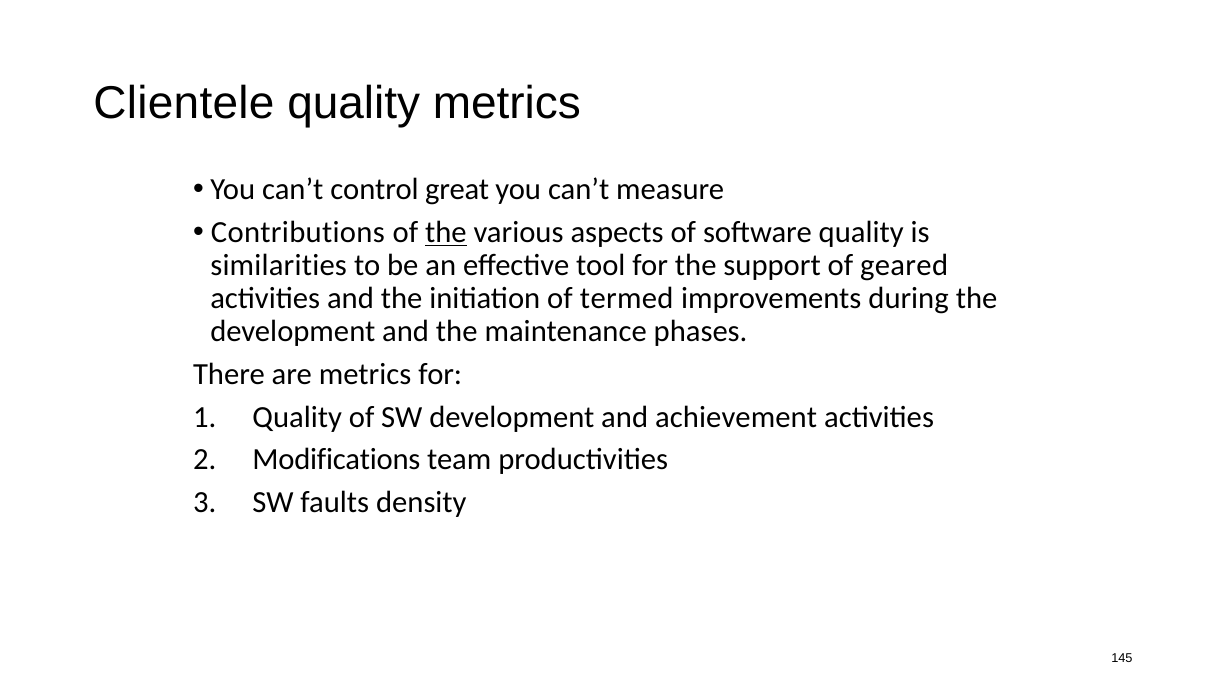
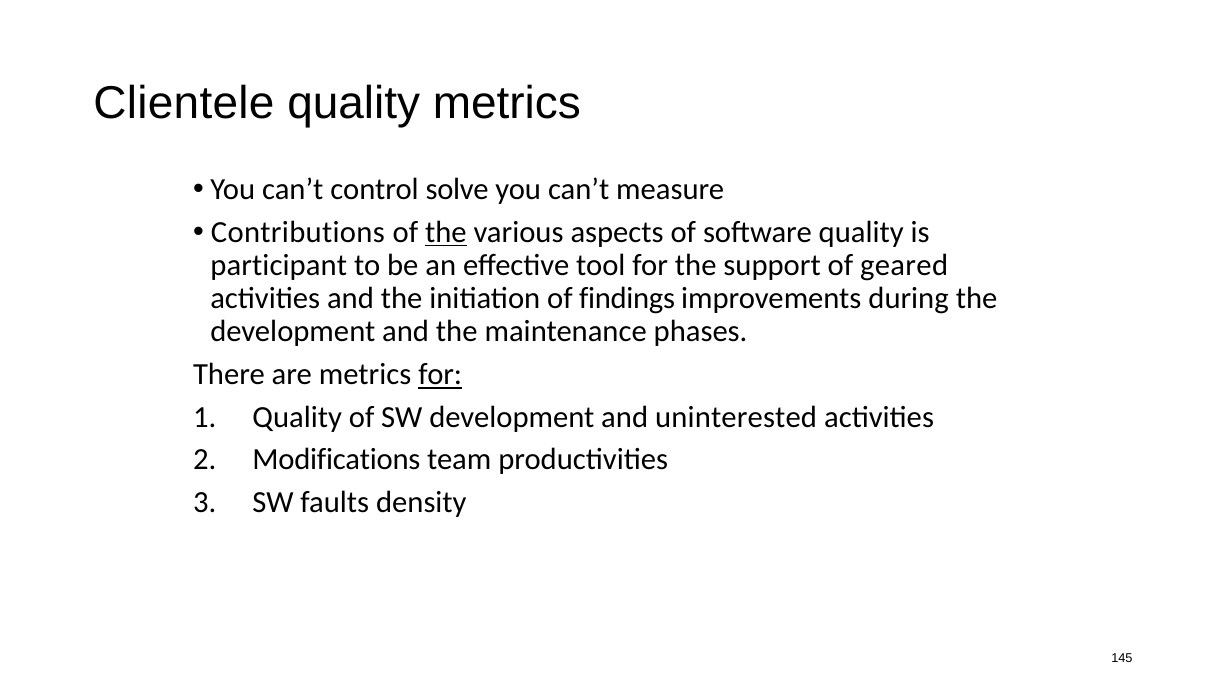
great: great -> solve (457, 190)
similarities: similarities -> participant (279, 265)
termed: termed -> findings (627, 298)
for underline: none -> present (440, 374)
achievement: achievement -> uninterested (736, 417)
